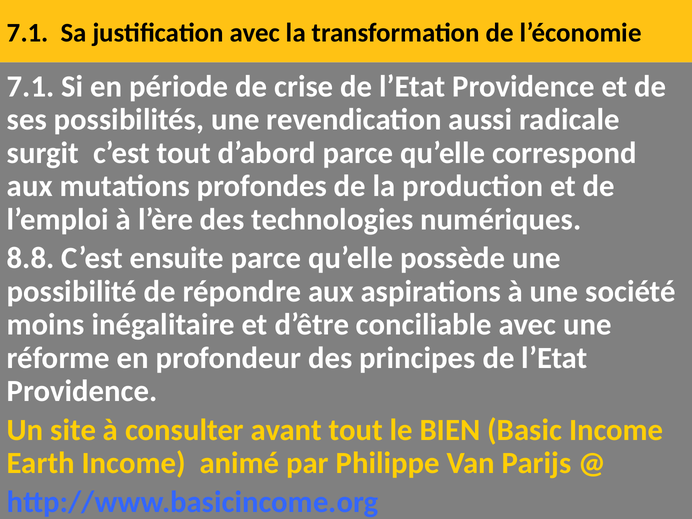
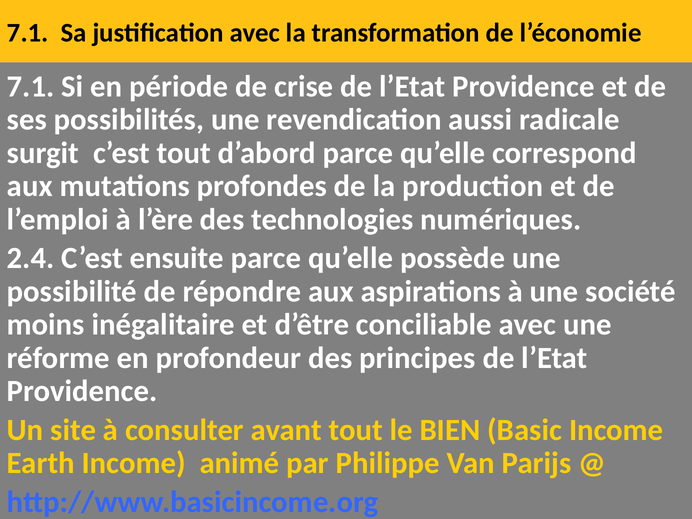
8.8: 8.8 -> 2.4 (31, 258)
